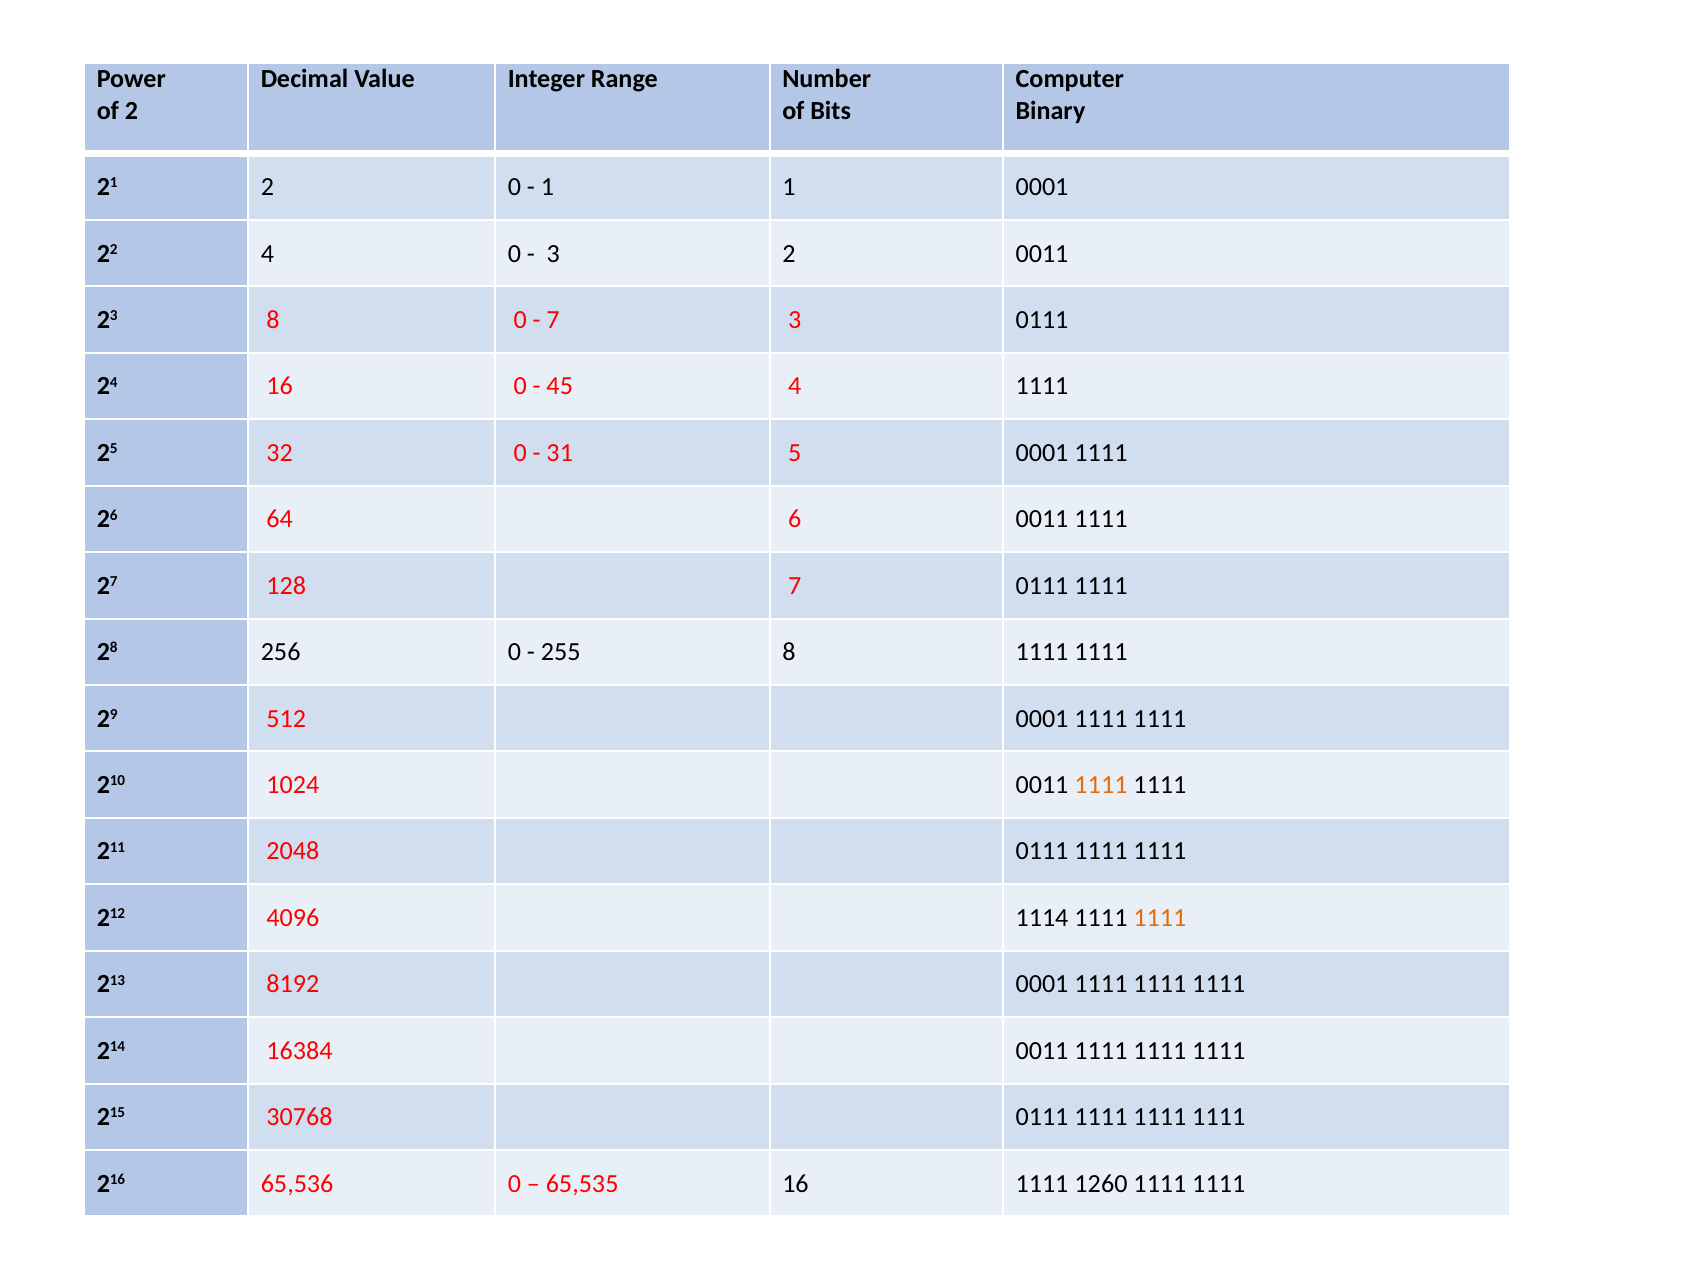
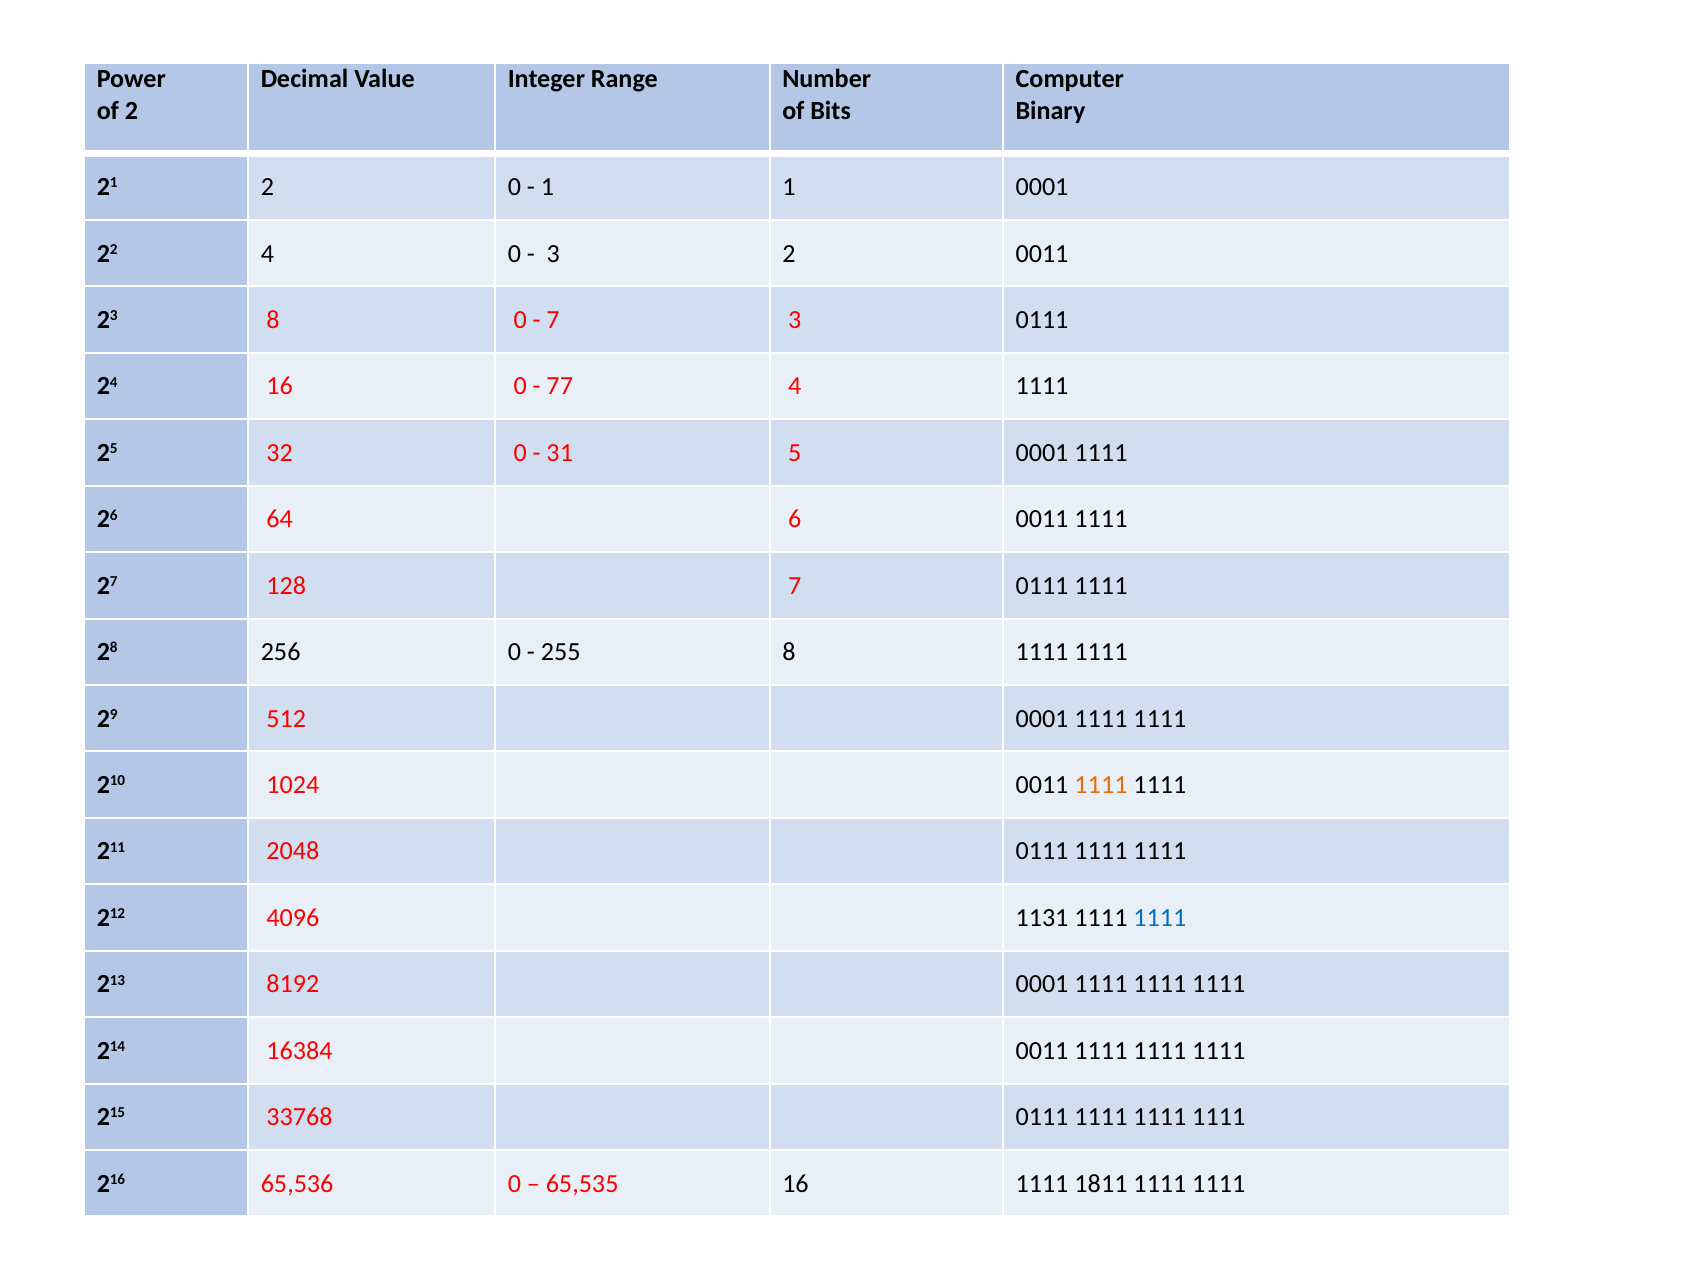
45: 45 -> 77 (560, 386)
1114: 1114 -> 1131 (1042, 918)
1111 colour: orange -> blue (1160, 918)
30768: 30768 -> 33768 (300, 1117)
1260: 1260 -> 1811 (1101, 1184)
